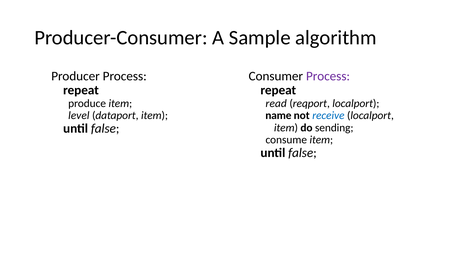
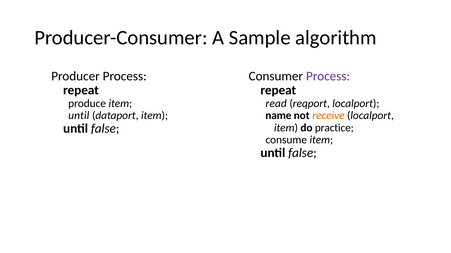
level: level -> until (79, 116)
receive colour: blue -> orange (328, 116)
sending: sending -> practice (334, 128)
